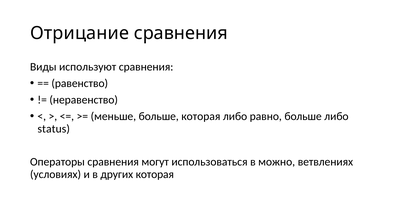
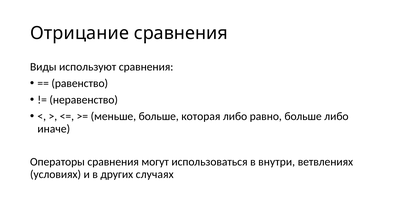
status: status -> иначе (54, 129)
можно: можно -> внутри (277, 162)
других которая: которая -> случаях (155, 174)
